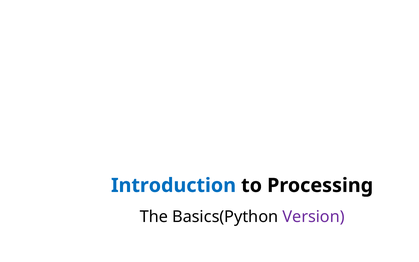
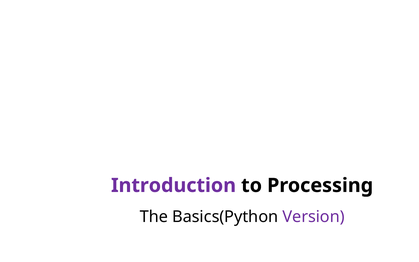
Introduction colour: blue -> purple (173, 185)
